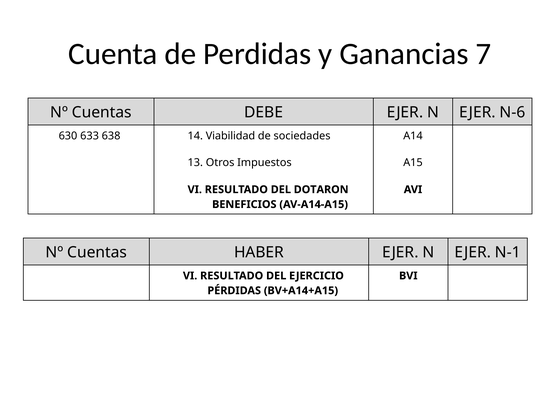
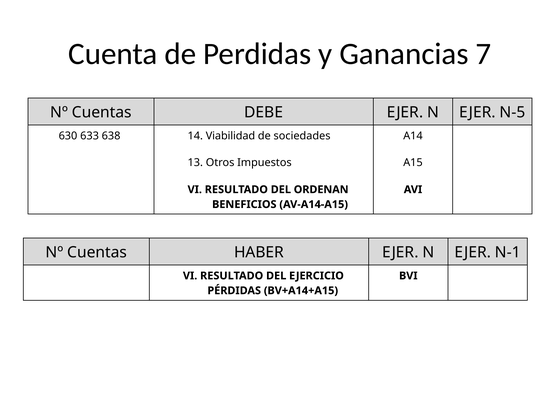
N-6: N-6 -> N-5 (512, 112)
DOTARON: DOTARON -> ORDENAN (321, 190)
